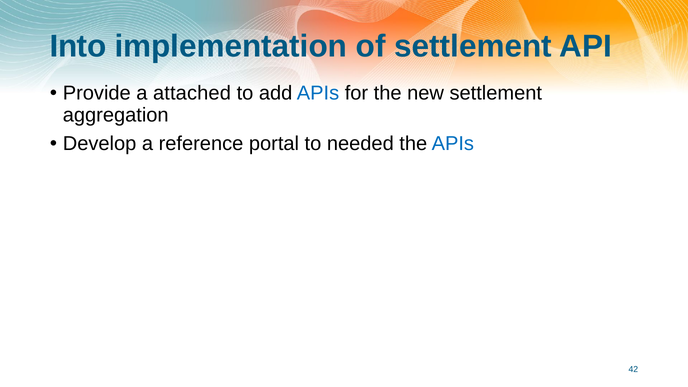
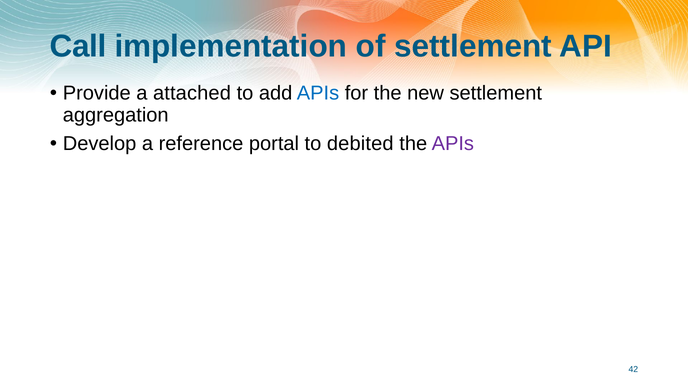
Into: Into -> Call (78, 46)
needed: needed -> debited (360, 144)
APIs colour: blue -> purple (453, 144)
